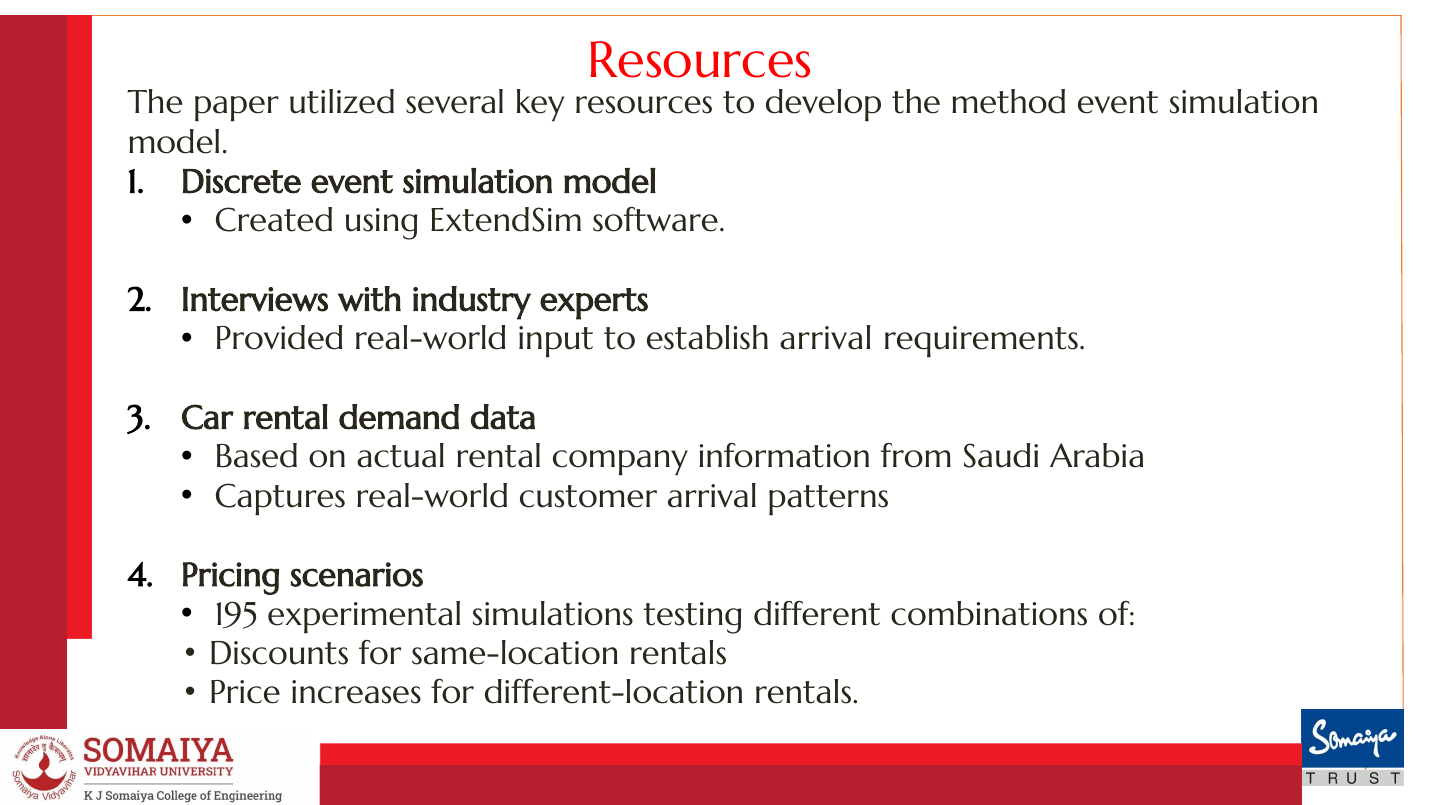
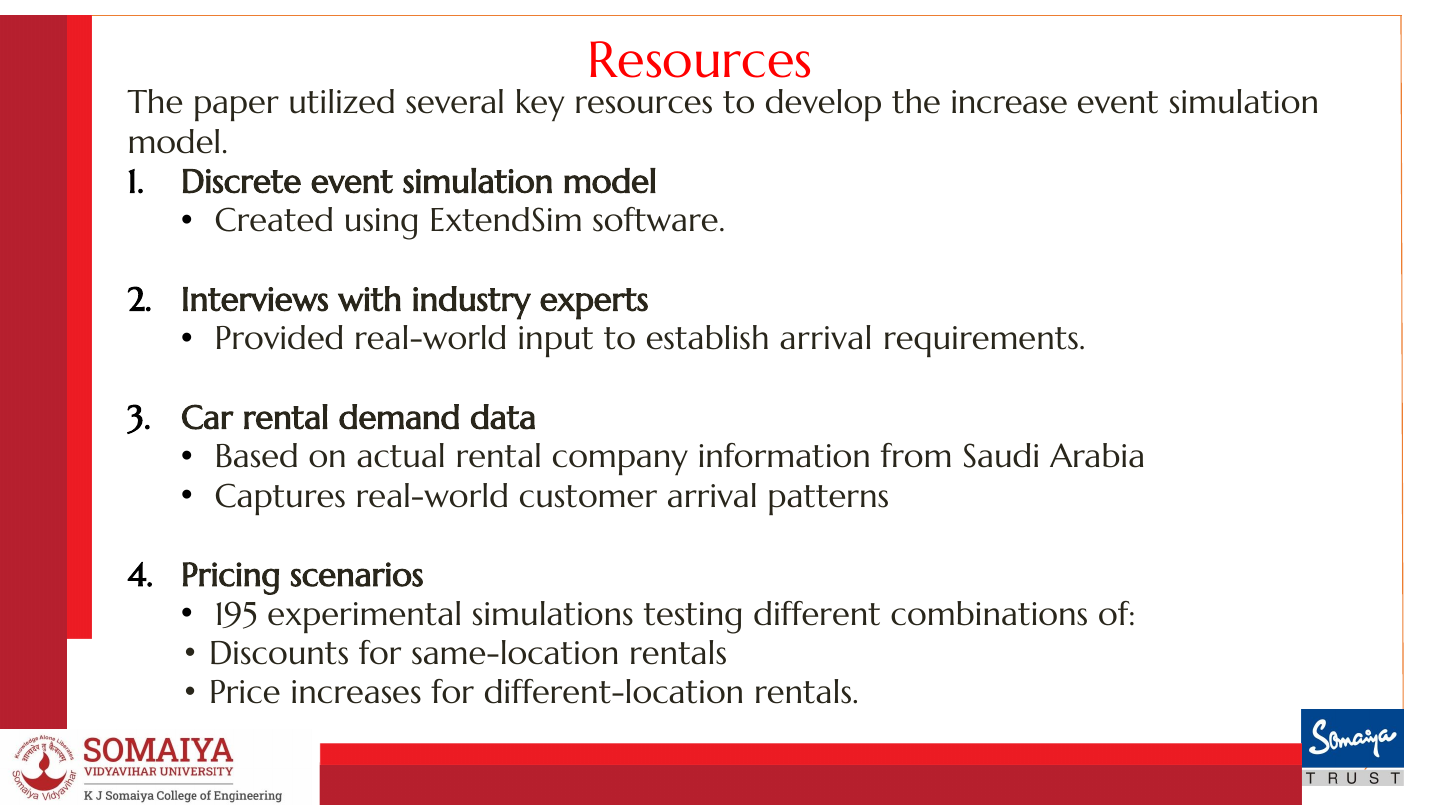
method: method -> increase (1009, 103)
